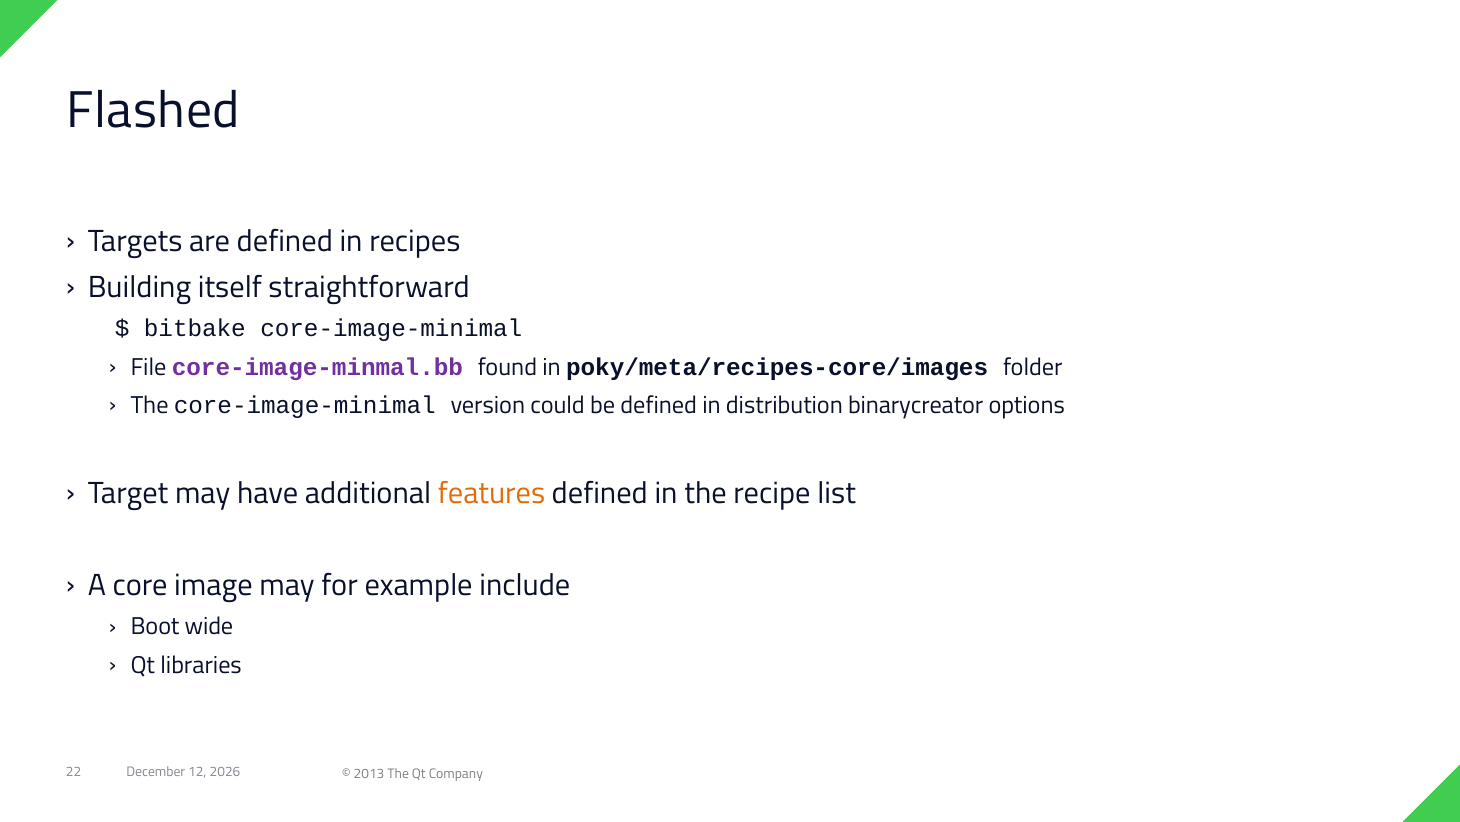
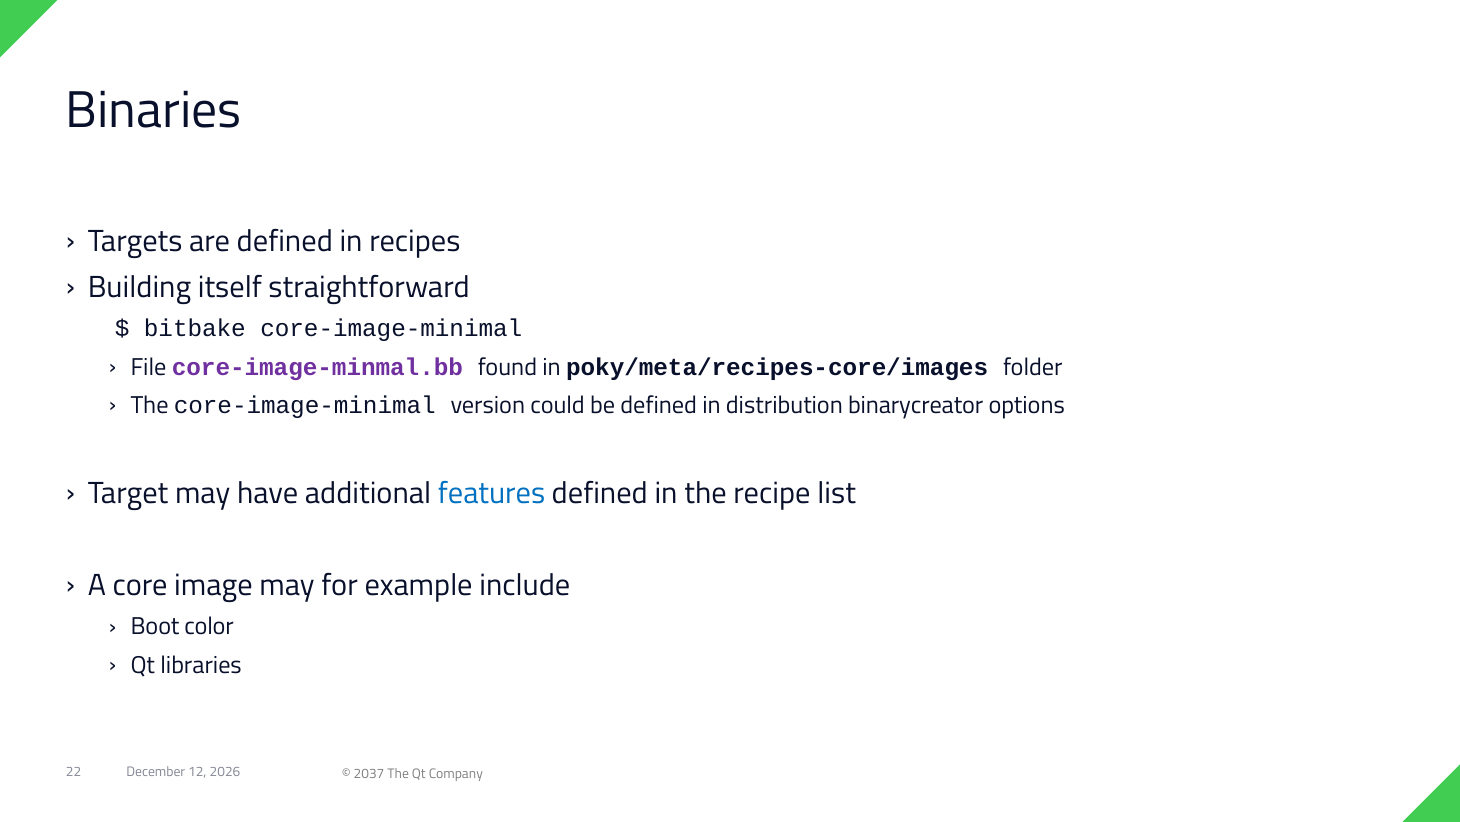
Flashed: Flashed -> Binaries (154, 111)
features colour: orange -> blue (492, 493)
wide: wide -> color (209, 626)
2013: 2013 -> 2037 (369, 774)
